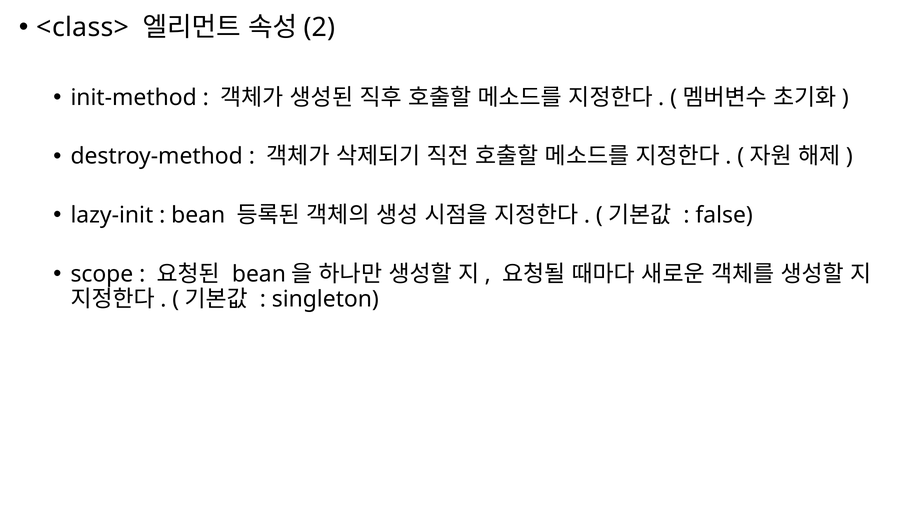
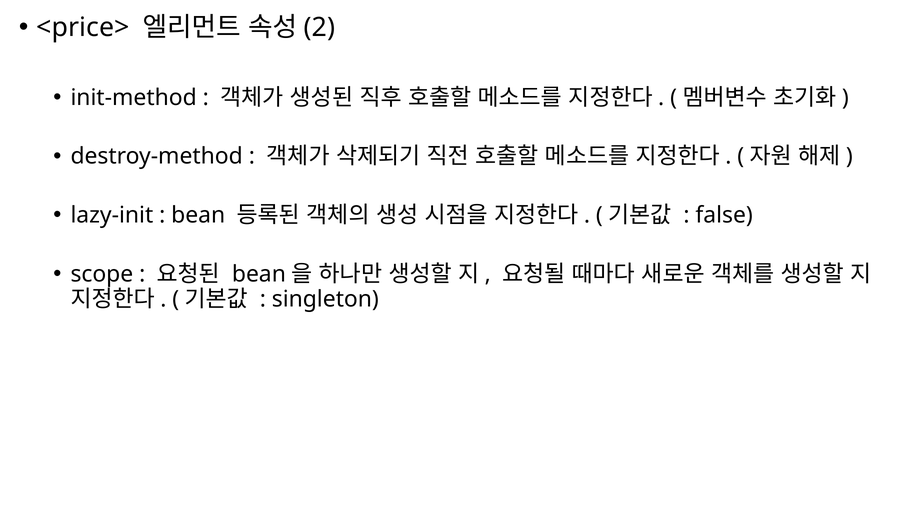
<class>: <class> -> <price> (83, 28)
